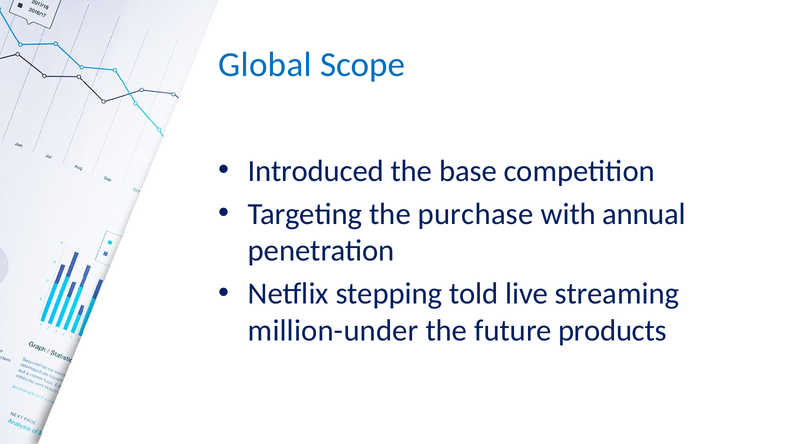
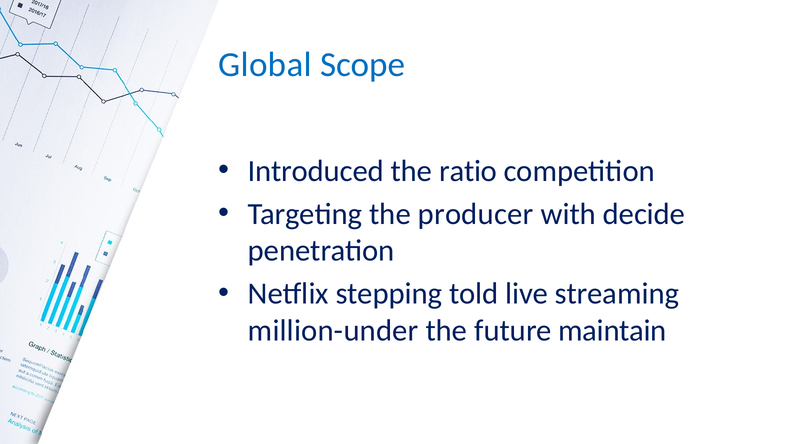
base: base -> ratio (468, 171)
purchase: purchase -> producer (476, 214)
annual: annual -> decide (644, 214)
products: products -> maintain (612, 331)
